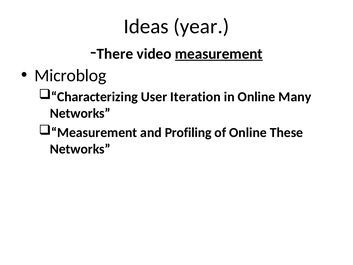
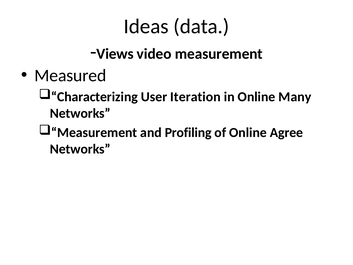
year: year -> data (201, 26)
There: There -> Views (115, 54)
measurement underline: present -> none (219, 54)
Microblog: Microblog -> Measured (70, 75)
These: These -> Agree (286, 132)
